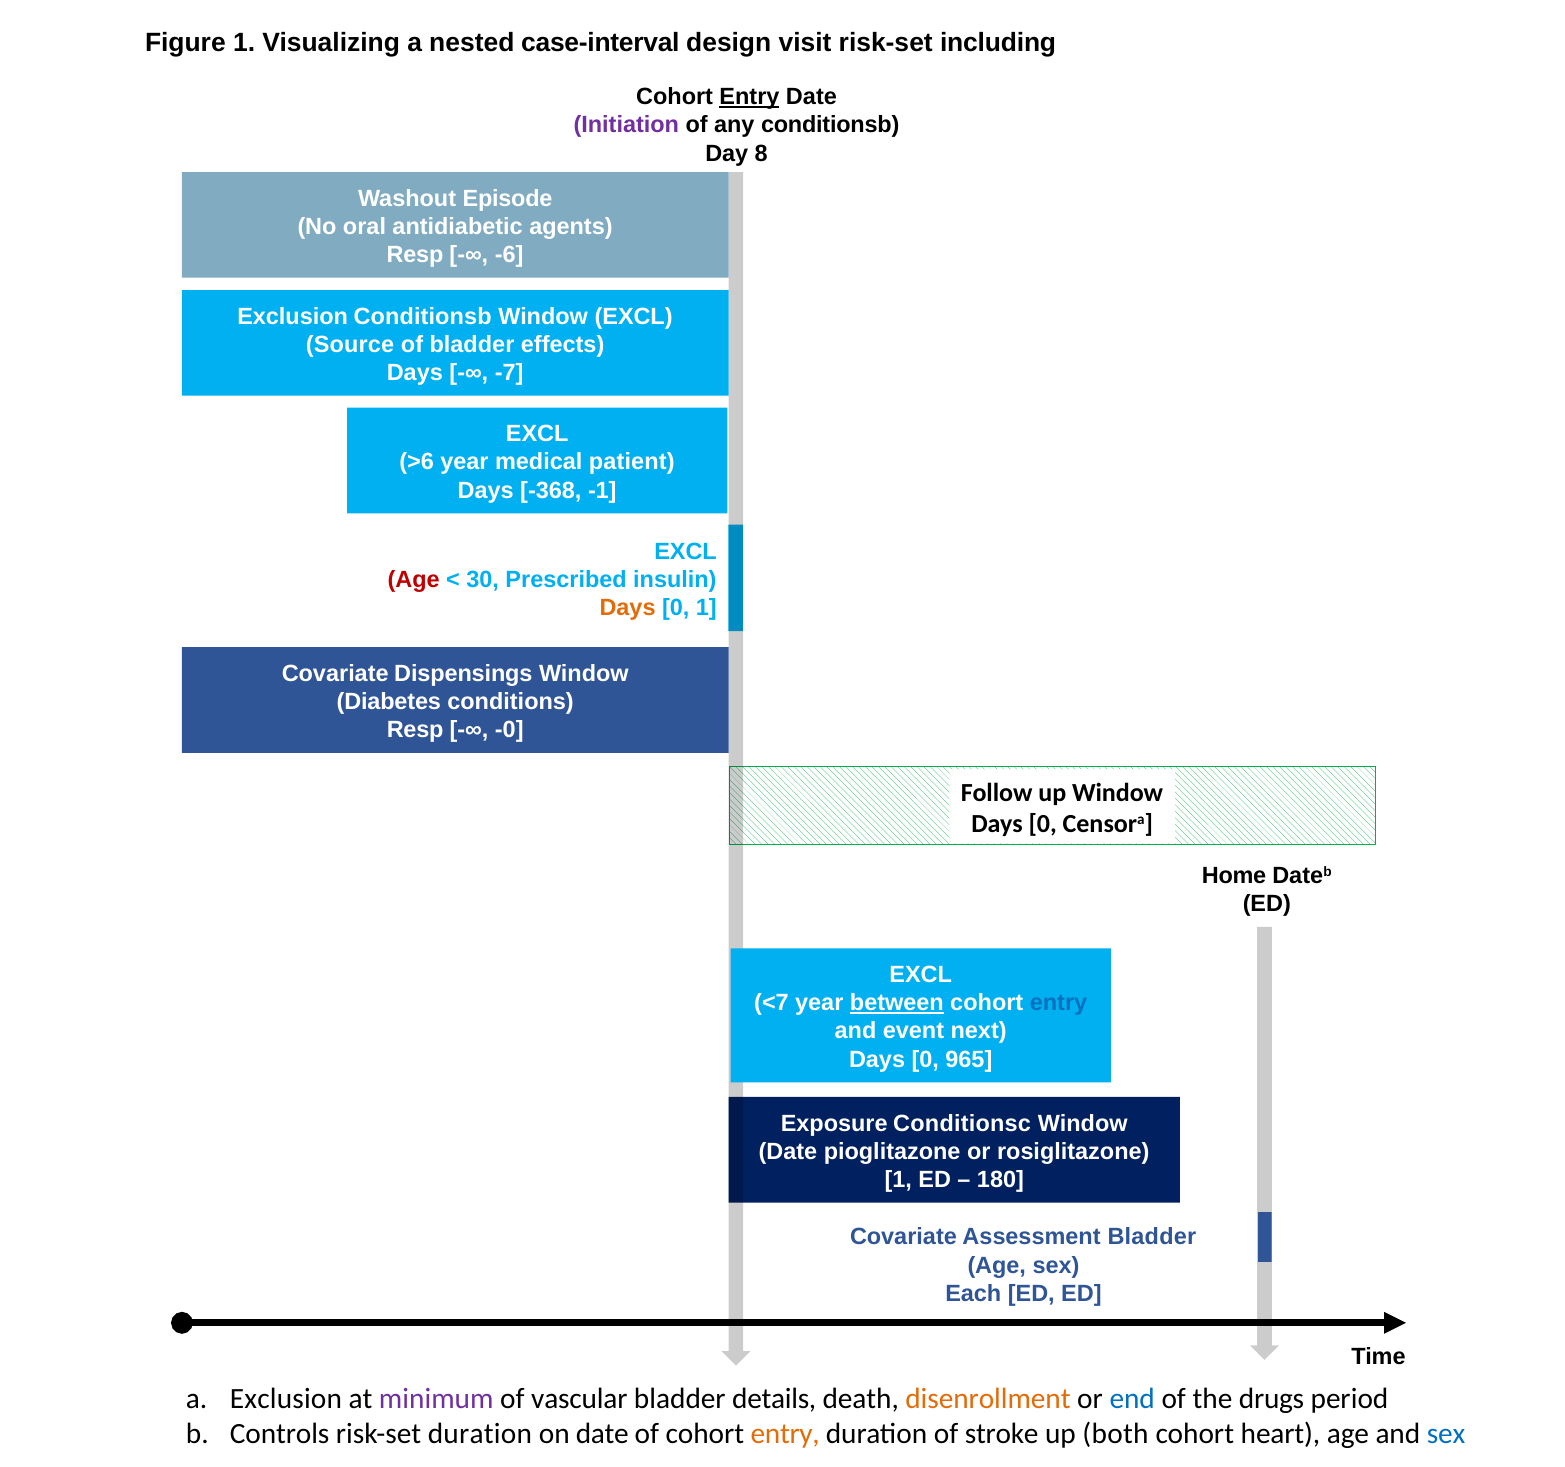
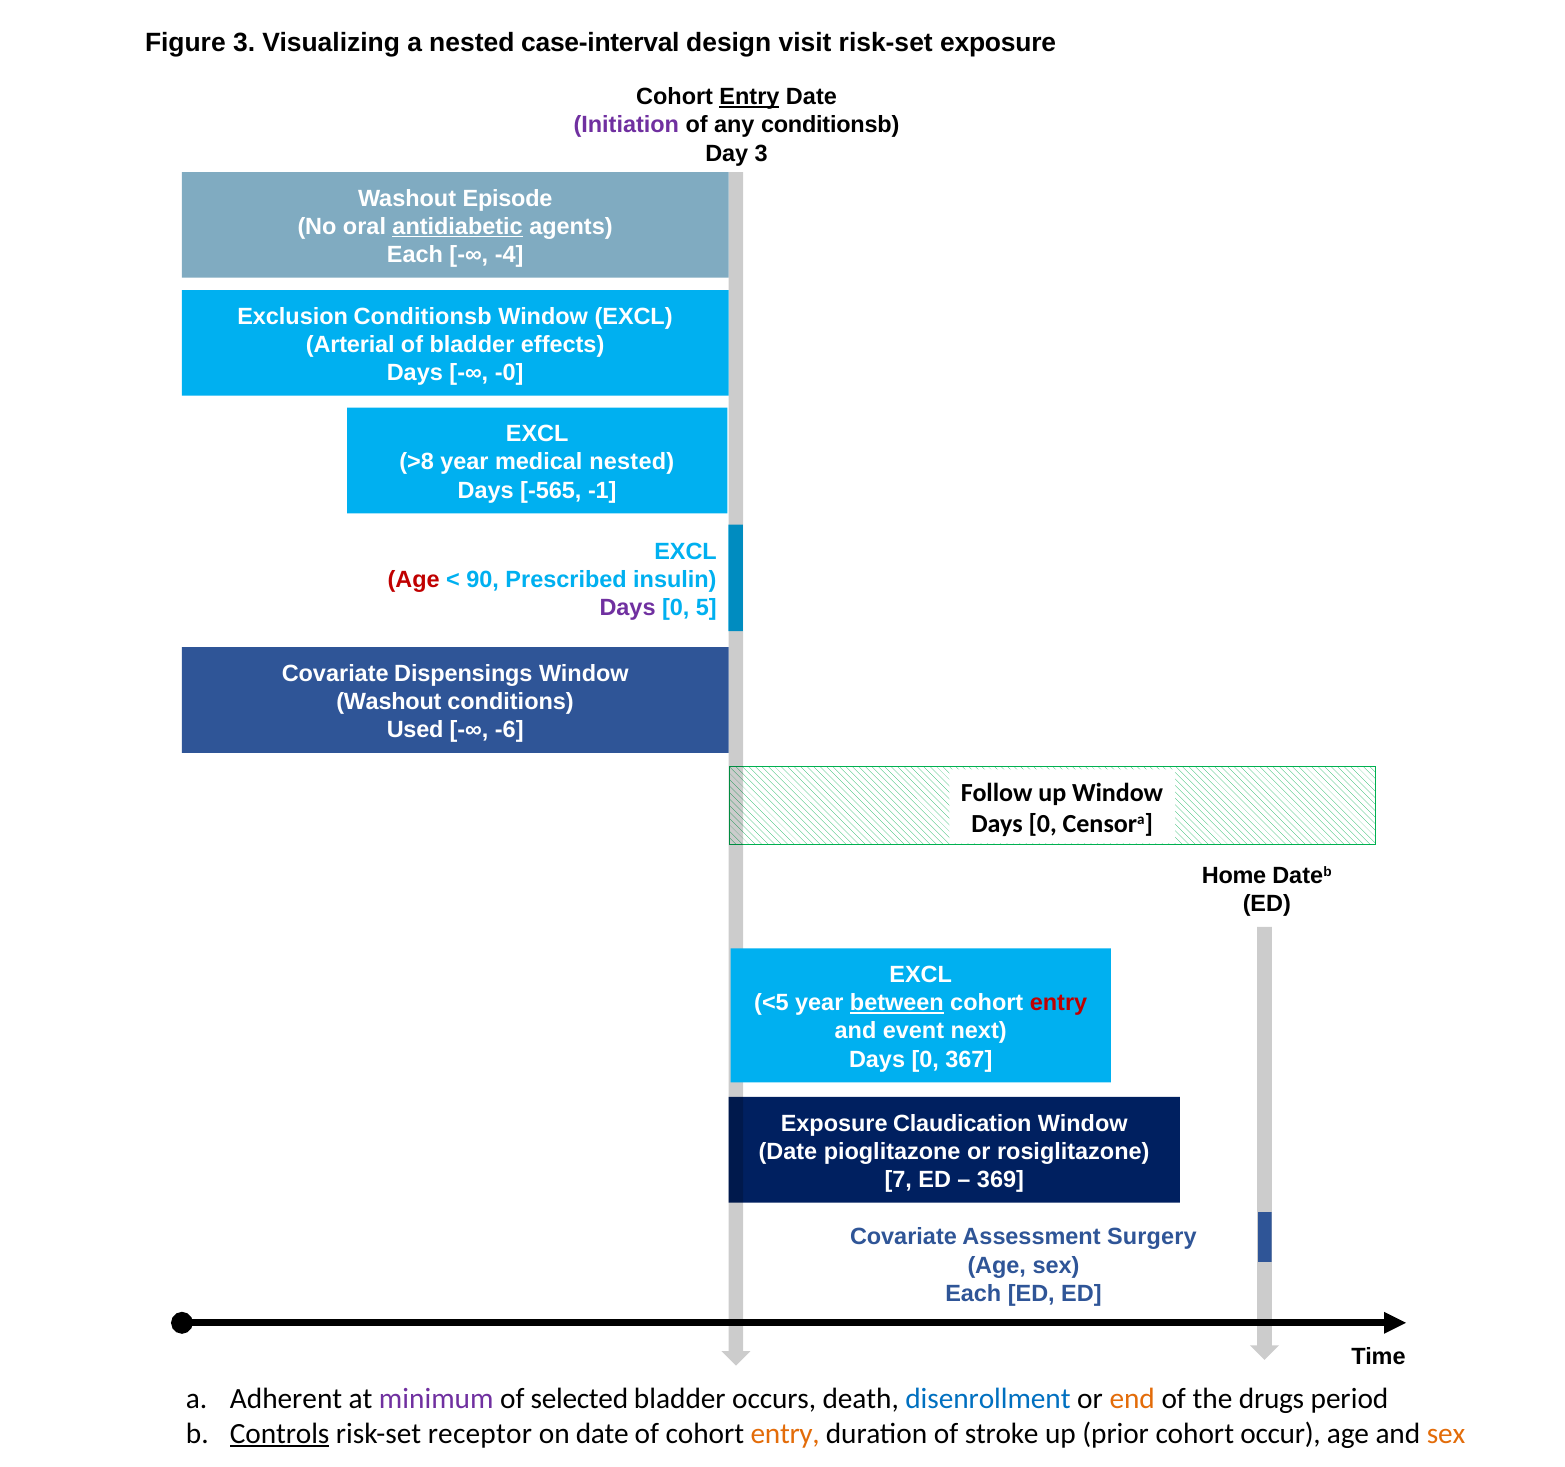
Figure 1: 1 -> 3 (244, 43)
risk-set including: including -> exposure (998, 43)
Day 8: 8 -> 3 (761, 153)
antidiabetic underline: none -> present (458, 227)
Resp: Resp -> Each (415, 255)
-6: -6 -> -4 (509, 255)
Source: Source -> Arterial (350, 345)
-7: -7 -> -0 (509, 373)
>6: >6 -> >8 (417, 462)
medical patient: patient -> nested (632, 462)
-368: -368 -> -565 (551, 490)
30: 30 -> 90 (483, 580)
Days colour: orange -> purple (628, 608)
0 1: 1 -> 5 (706, 608)
Diabetes: Diabetes -> Washout (389, 702)
Resp: Resp -> Used (415, 730)
-0: -0 -> -6 (509, 730)
<7: <7 -> <5 (771, 1003)
entry colour: blue -> red (1058, 1003)
965: 965 -> 367 (969, 1059)
Conditionsc: Conditionsc -> Claudication (962, 1123)
1: 1 -> 7 (898, 1180)
180: 180 -> 369 (1000, 1180)
Assessment Bladder: Bladder -> Surgery (1152, 1237)
a Exclusion: Exclusion -> Adherent (286, 1399)
vascular: vascular -> selected (579, 1399)
details: details -> occurs (774, 1399)
disenrollment colour: orange -> blue (988, 1399)
end colour: blue -> orange (1132, 1399)
Controls underline: none -> present (280, 1434)
risk-set duration: duration -> receptor (480, 1434)
both: both -> prior (1116, 1434)
heart: heart -> occur (1281, 1434)
sex colour: blue -> orange (1446, 1434)
